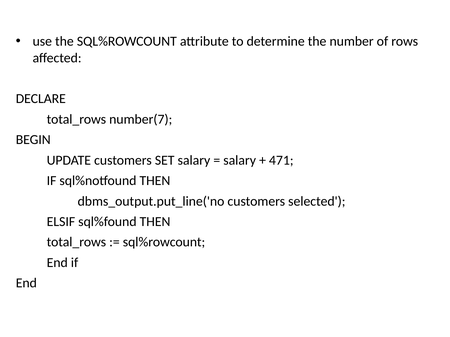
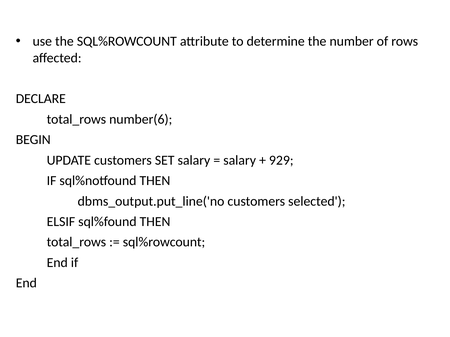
number(7: number(7 -> number(6 (141, 119)
471: 471 -> 929 (281, 160)
